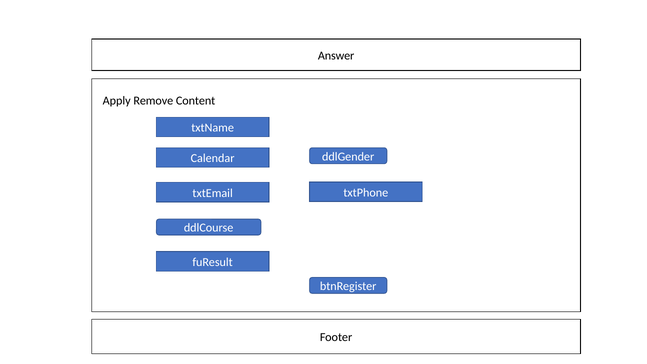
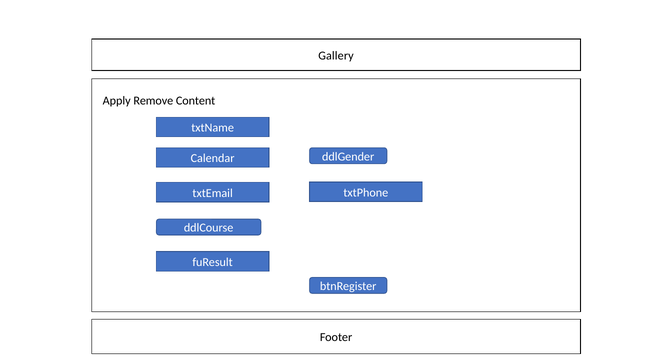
Answer: Answer -> Gallery (336, 56)
